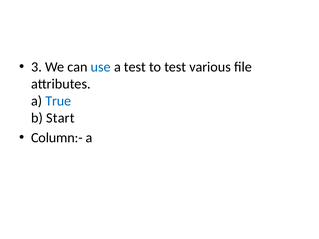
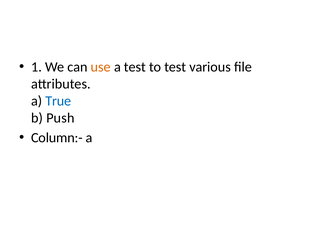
3: 3 -> 1 (36, 67)
use colour: blue -> orange (101, 67)
Start: Start -> Push (60, 118)
